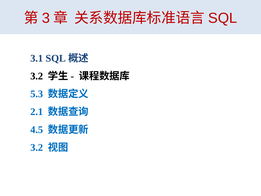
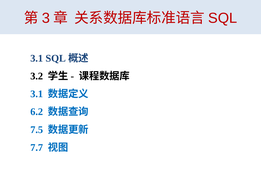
5.3: 5.3 -> 3.1 (37, 94)
2.1: 2.1 -> 6.2 (37, 112)
4.5: 4.5 -> 7.5 (37, 130)
3.2: 3.2 -> 7.7 (37, 147)
